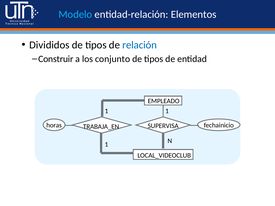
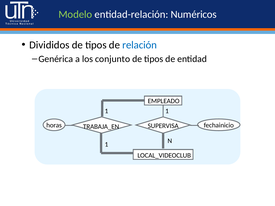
Modelo colour: light blue -> light green (75, 14)
Elementos: Elementos -> Numéricos (194, 14)
Construir: Construir -> Genérica (56, 59)
